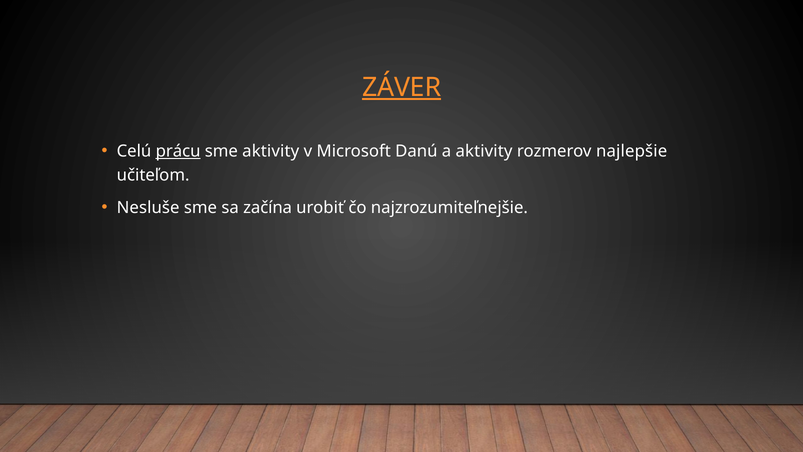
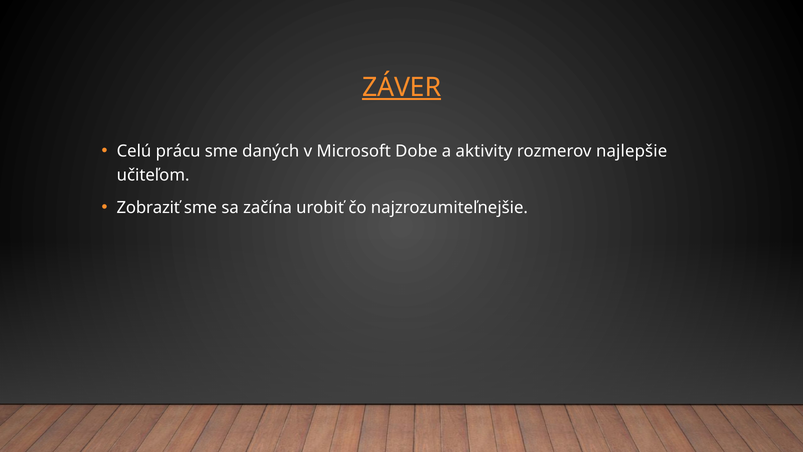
prácu underline: present -> none (178, 151)
sme aktivity: aktivity -> daných (271, 151)
Danú: Danú -> Dobe (416, 151)
Nesluše: Nesluše -> Zobraziť (148, 208)
